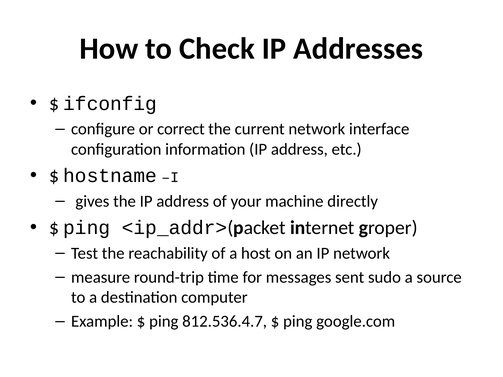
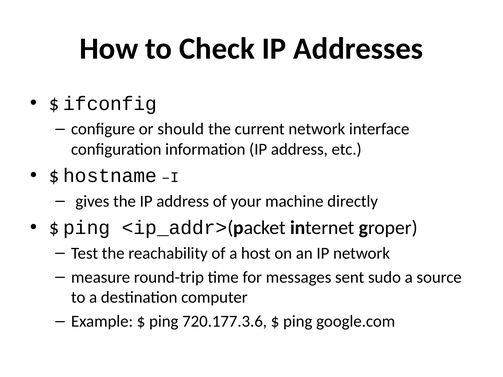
correct: correct -> should (181, 129)
812.536.4.7: 812.536.4.7 -> 720.177.3.6 (225, 322)
